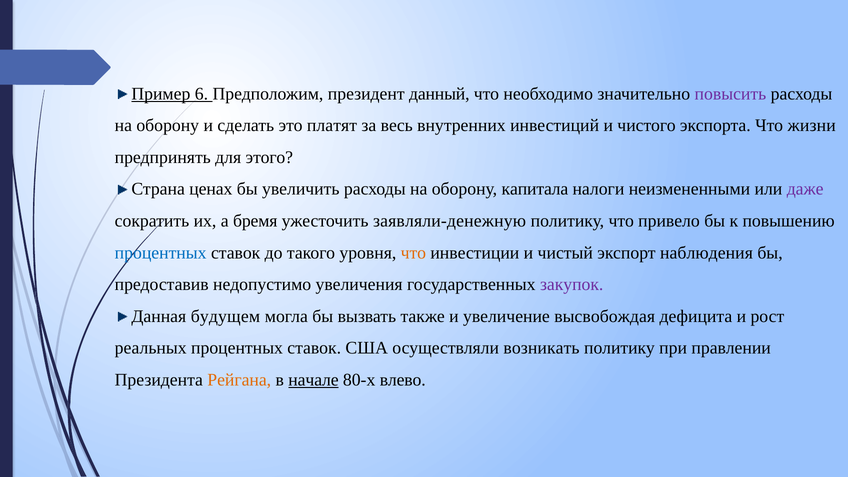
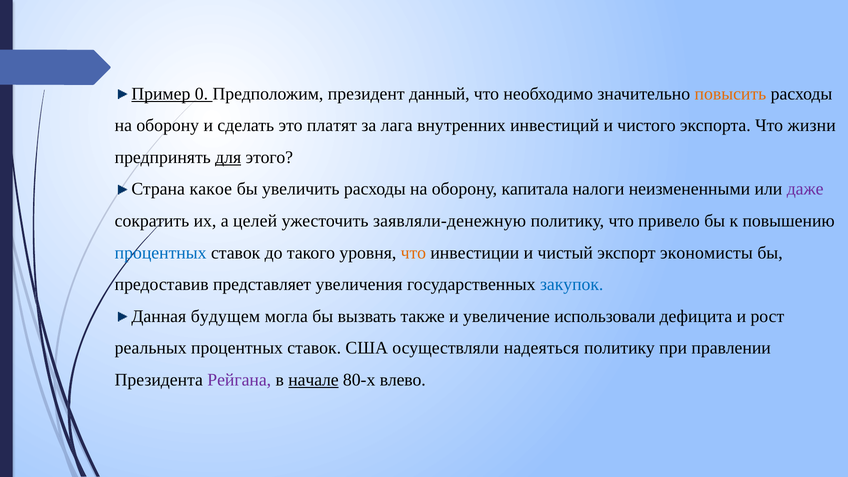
6: 6 -> 0 (201, 94)
повысить colour: purple -> orange (730, 94)
весь: весь -> лага (397, 126)
для underline: none -> present (228, 157)
ценах: ценах -> какое (211, 189)
бремя: бремя -> целей (255, 221)
наблюдения: наблюдения -> экономисты (706, 253)
недопустимо: недопустимо -> представляет (262, 285)
закупок colour: purple -> blue (572, 285)
высвобождая: высвобождая -> использовали (605, 316)
возникать: возникать -> надеяться (541, 348)
Рейгана colour: orange -> purple (239, 380)
